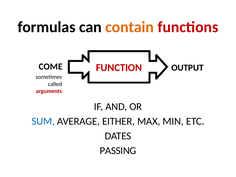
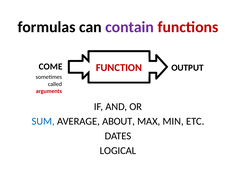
contain colour: orange -> purple (130, 27)
EITHER: EITHER -> ABOUT (119, 121)
PASSING: PASSING -> LOGICAL (118, 151)
